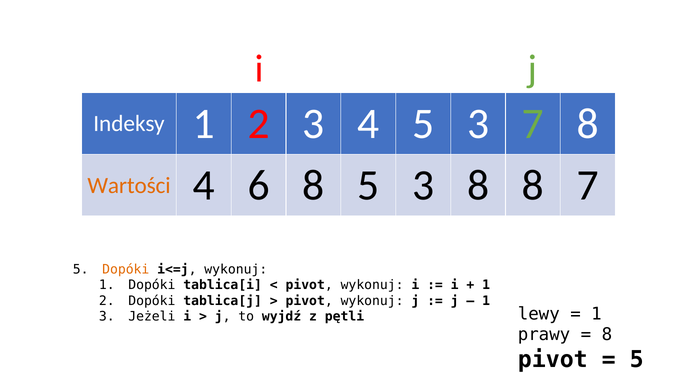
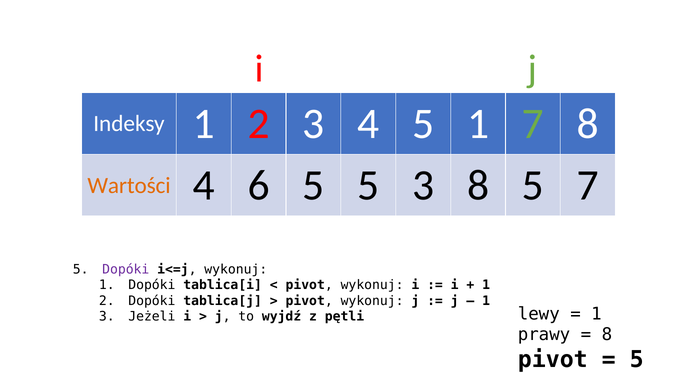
4 5 3: 3 -> 1 (478, 124)
6 8: 8 -> 5 (313, 186)
8 8: 8 -> 5 (533, 186)
Dopóki colour: orange -> purple (126, 270)
